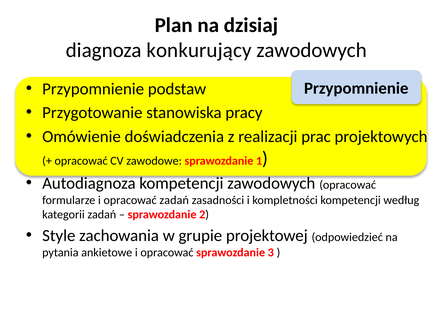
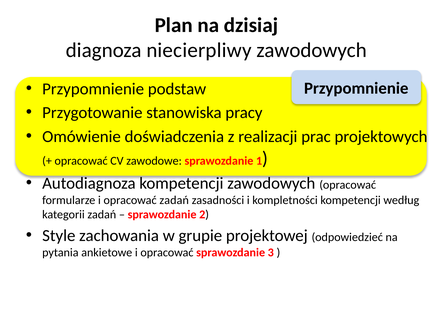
konkurujący: konkurujący -> niecierpliwy (199, 50)
